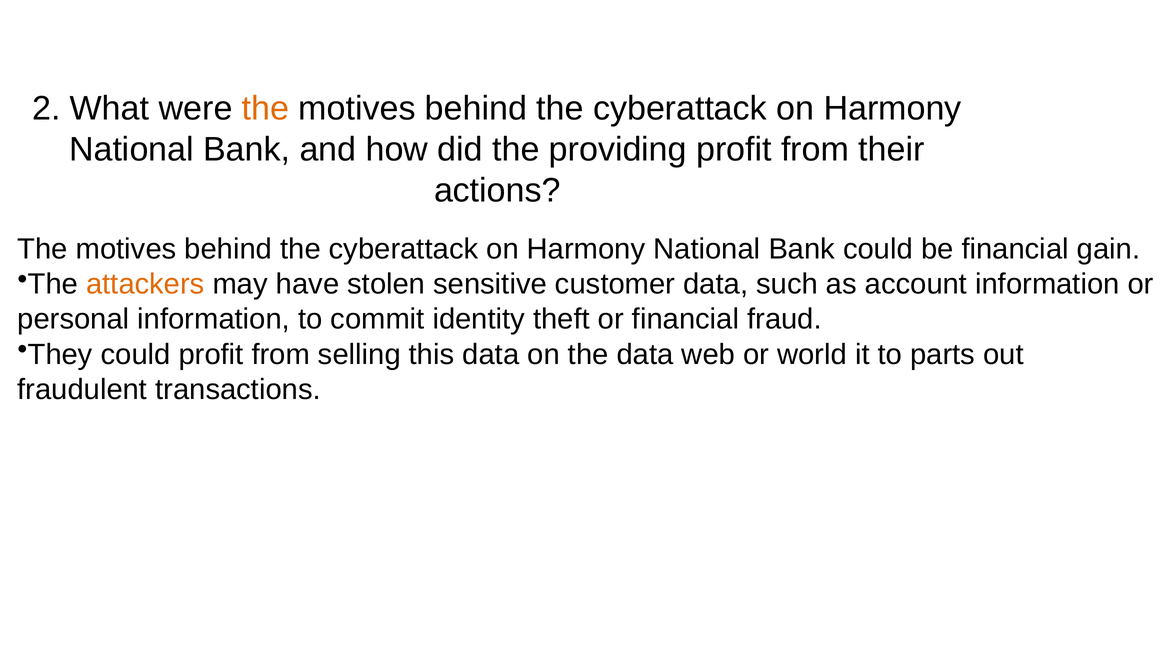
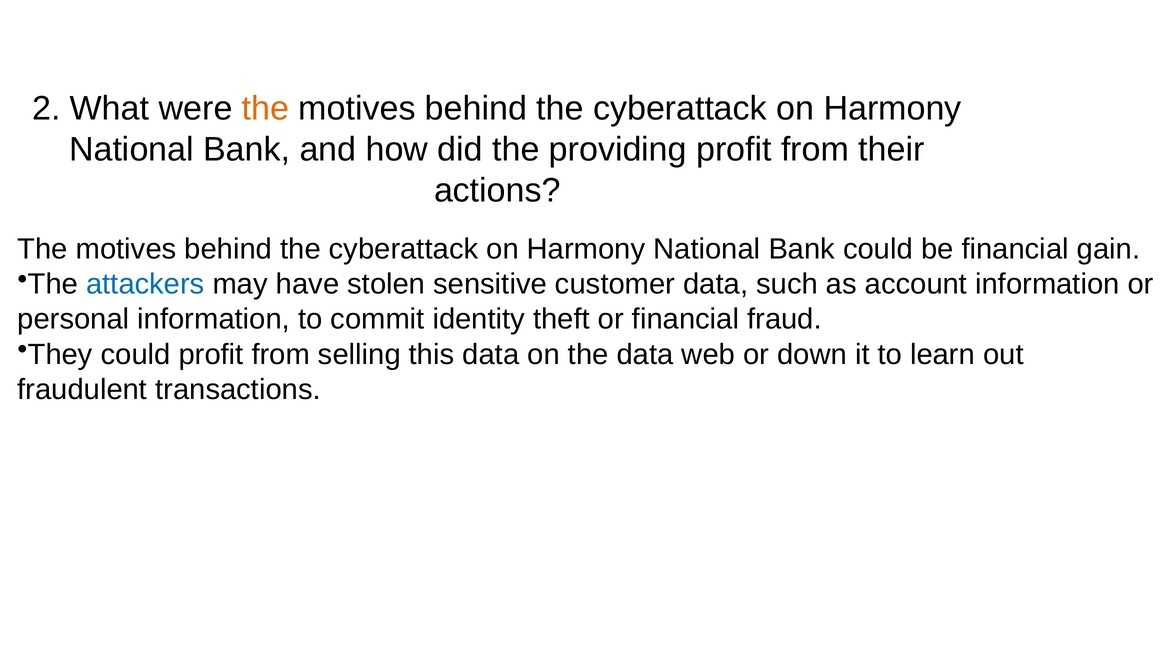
attackers colour: orange -> blue (145, 284)
world: world -> down (812, 354)
parts: parts -> learn (943, 354)
